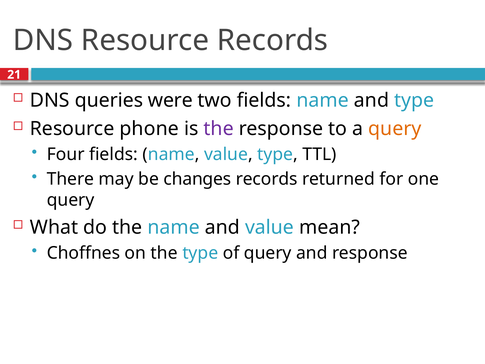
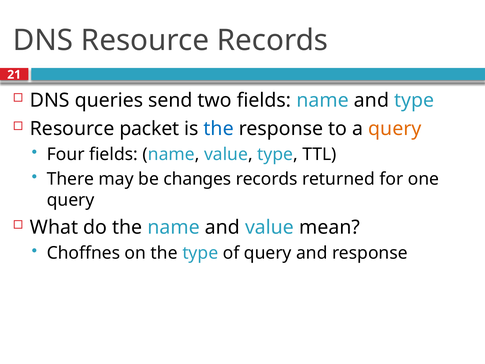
were: were -> send (170, 100)
phone: phone -> packet (149, 129)
the colour: purple -> blue (219, 129)
